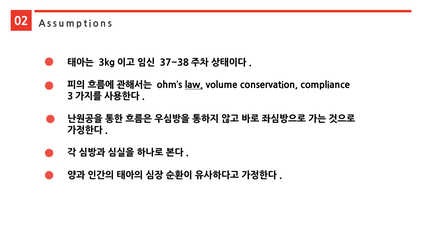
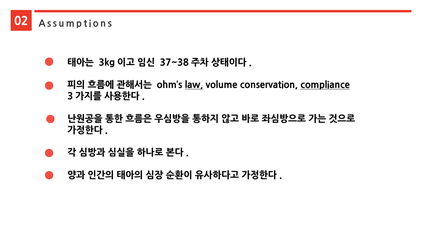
compliance underline: none -> present (325, 85)
